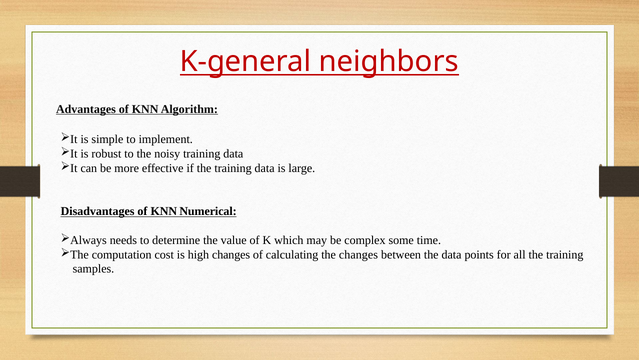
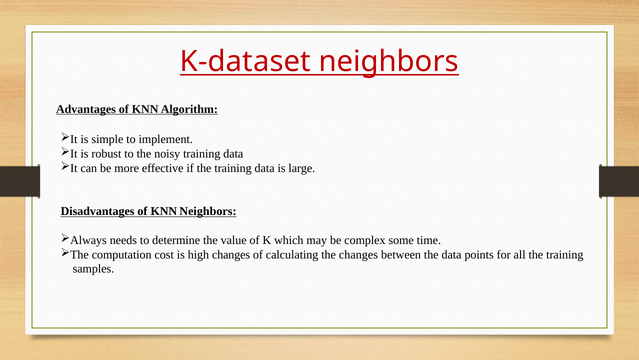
K-general: K-general -> K-dataset (245, 62)
KNN Numerical: Numerical -> Neighbors (208, 211)
